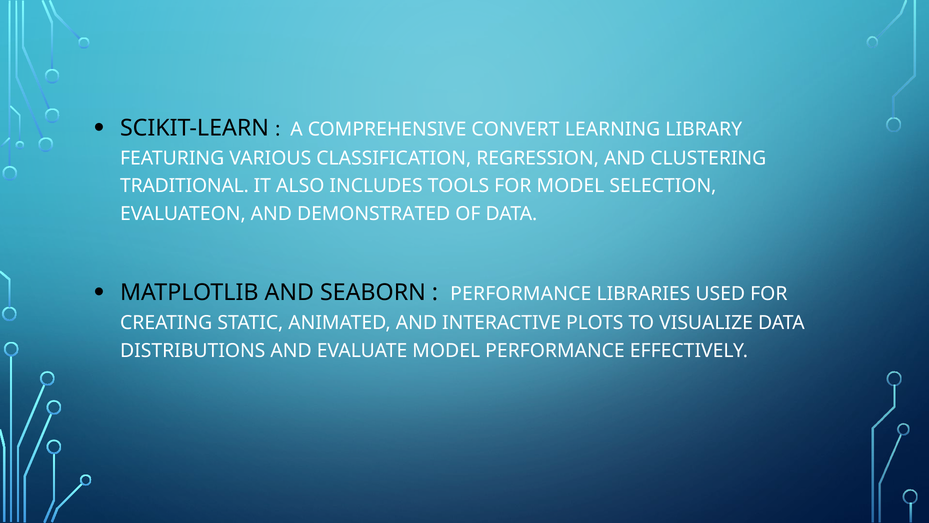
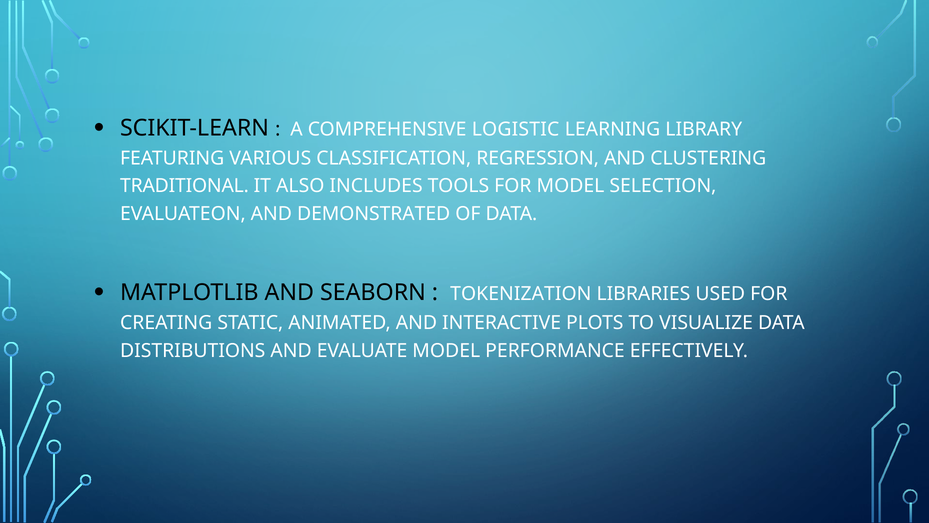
CONVERT: CONVERT -> LOGISTIC (516, 129)
PERFORMANCE: PERFORMANCE -> TOKENIZATION (521, 294)
